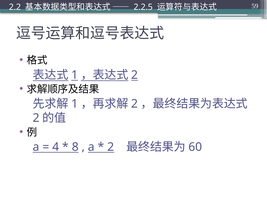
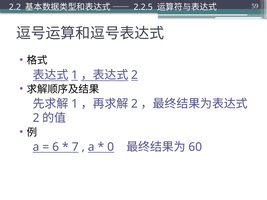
4: 4 -> 6 (56, 147)
8: 8 -> 7 (75, 147)
2: 2 -> 0 (111, 147)
